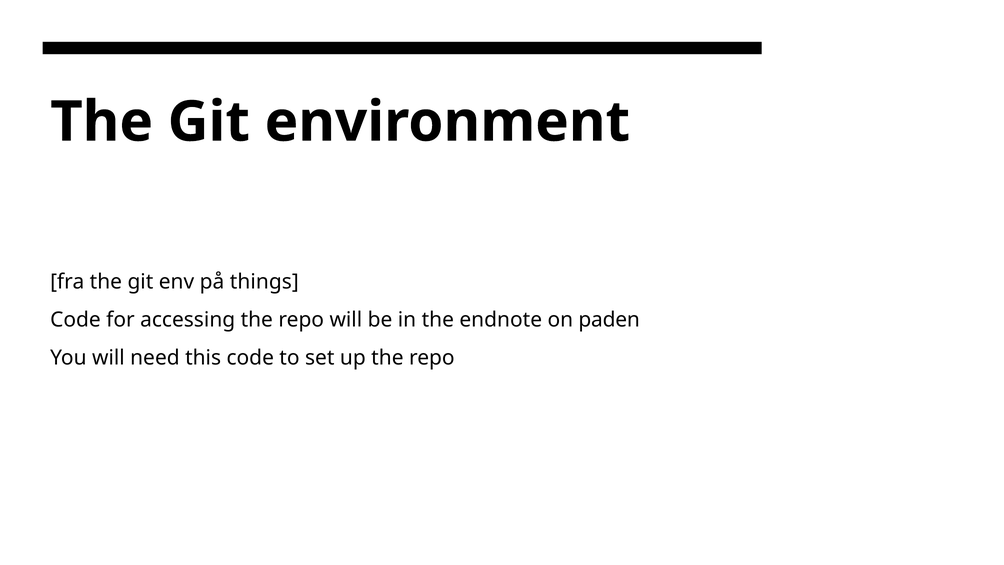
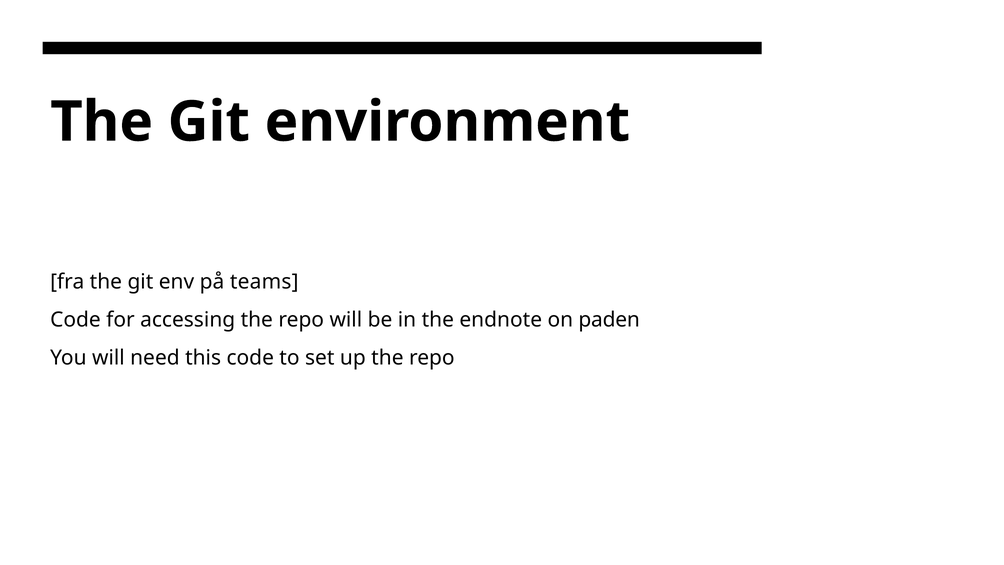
things: things -> teams (264, 282)
